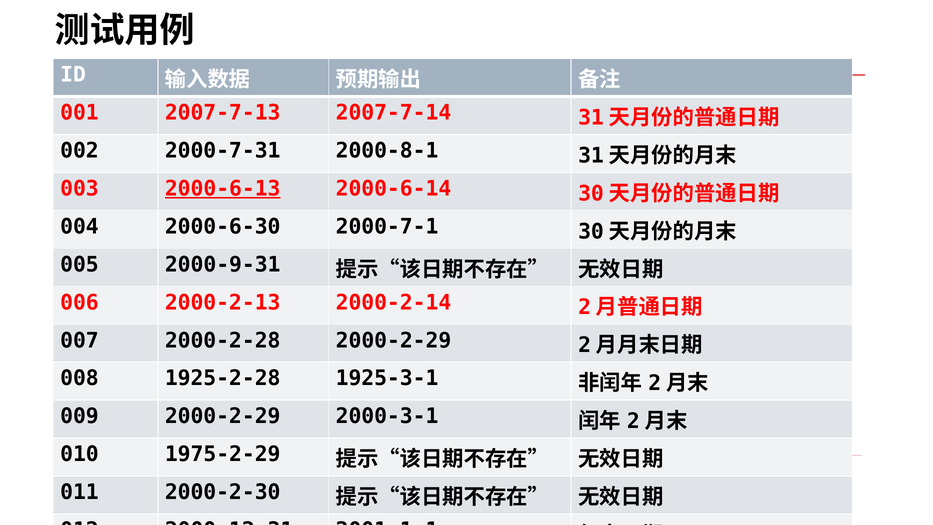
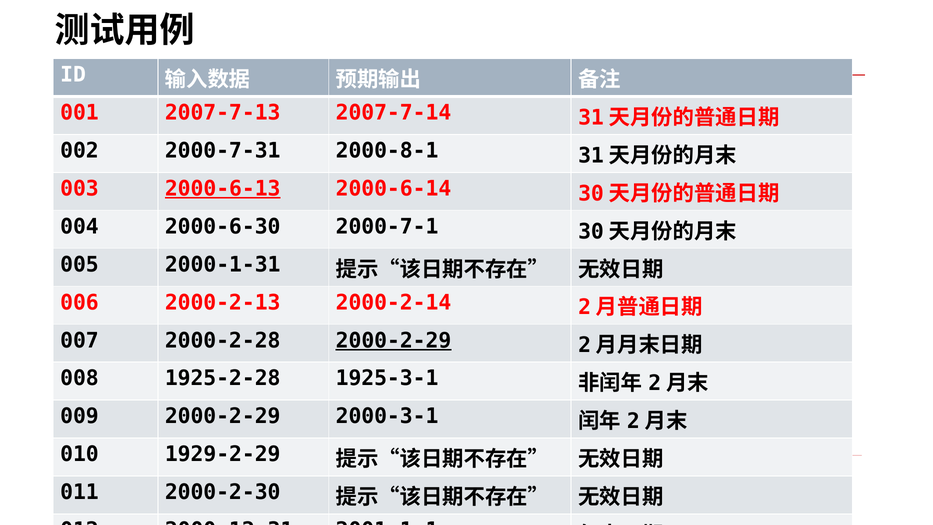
2000-9-31: 2000-9-31 -> 2000-1-31 (223, 264)
2000-2-29 underline: none -> present (394, 340)
1975-2-29: 1975-2-29 -> 1929-2-29 (223, 454)
